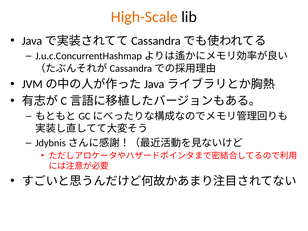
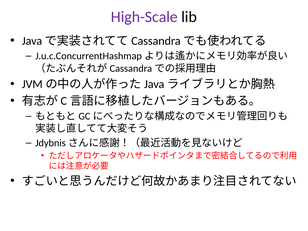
High-Scale colour: orange -> purple (144, 17)
